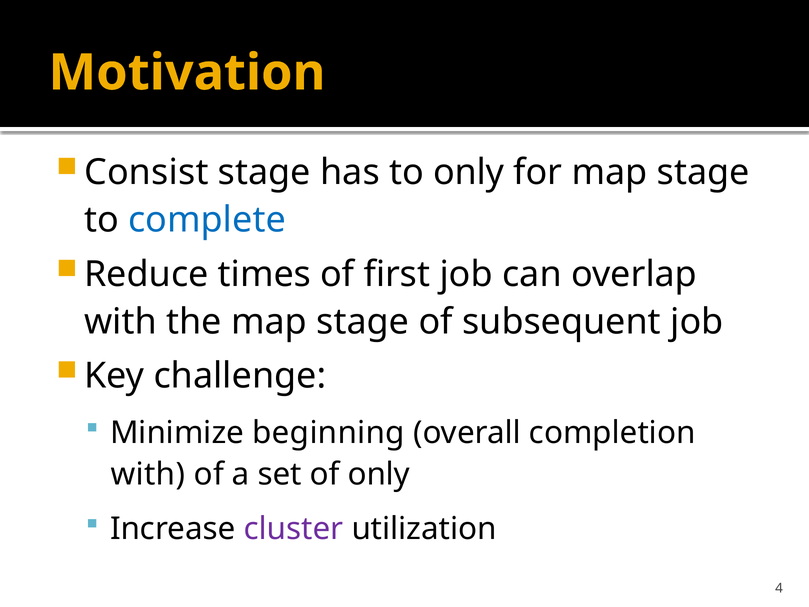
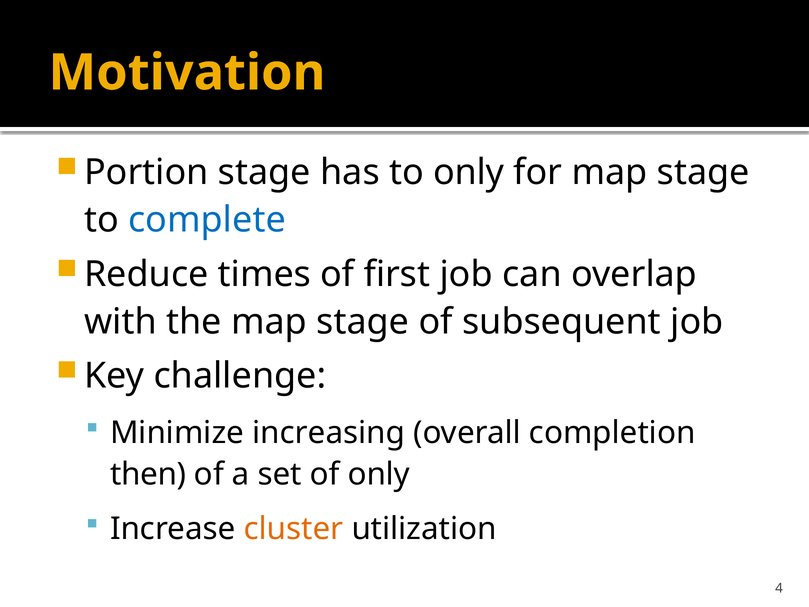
Consist: Consist -> Portion (146, 172)
beginning: beginning -> increasing (329, 433)
with: with -> then (148, 474)
cluster colour: purple -> orange (294, 529)
